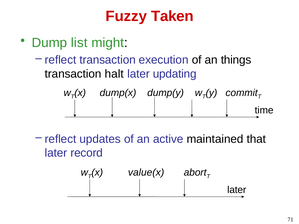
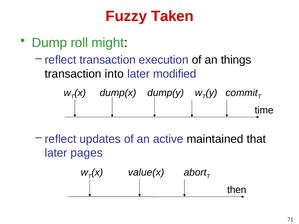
list: list -> roll (79, 43)
halt: halt -> into (114, 74)
updating: updating -> modified (175, 74)
record: record -> pages (87, 153)
later: later -> then (237, 190)
